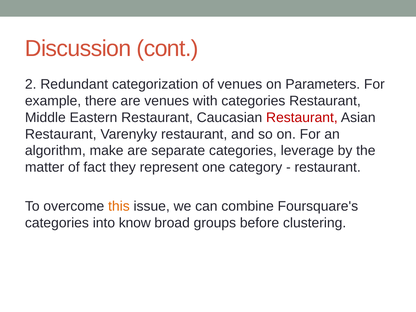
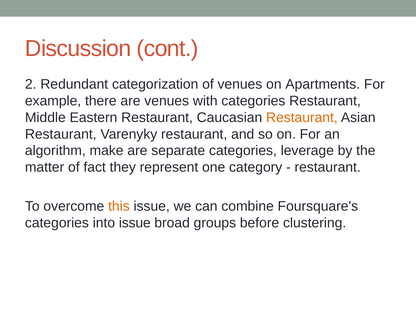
Parameters: Parameters -> Apartments (323, 84)
Restaurant colour: red -> orange (302, 117)
into know: know -> issue (135, 223)
